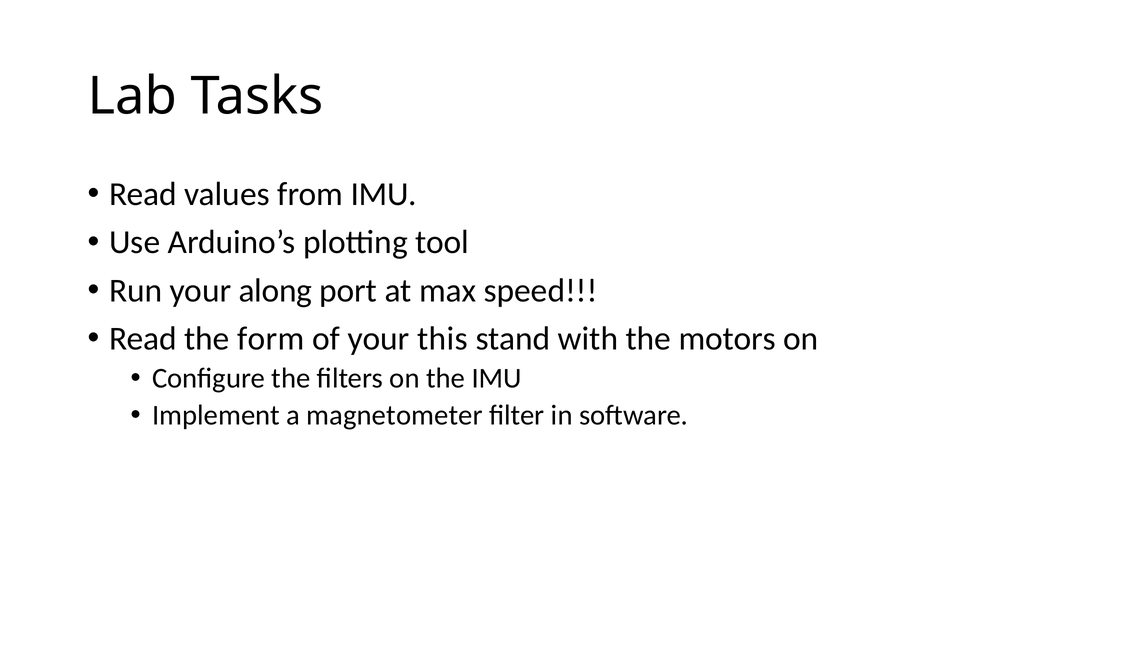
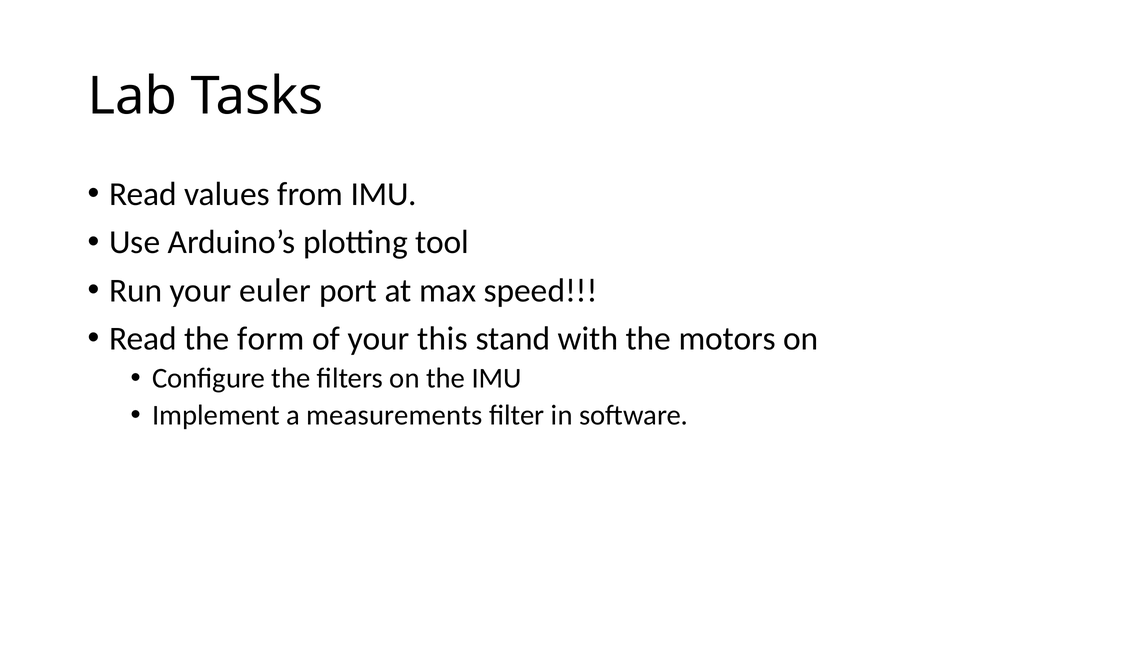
along: along -> euler (275, 290)
magnetometer: magnetometer -> measurements (394, 415)
